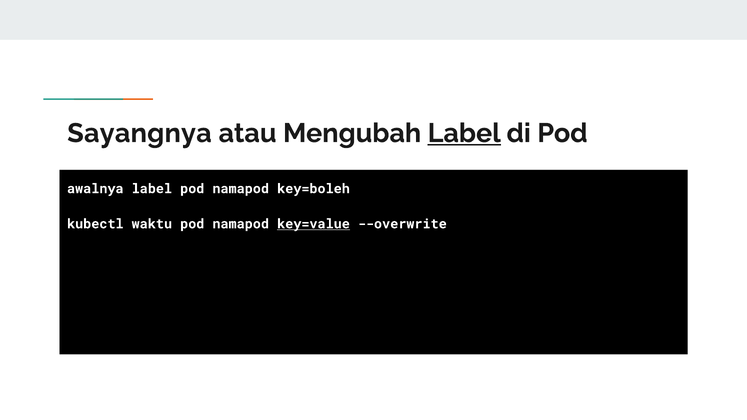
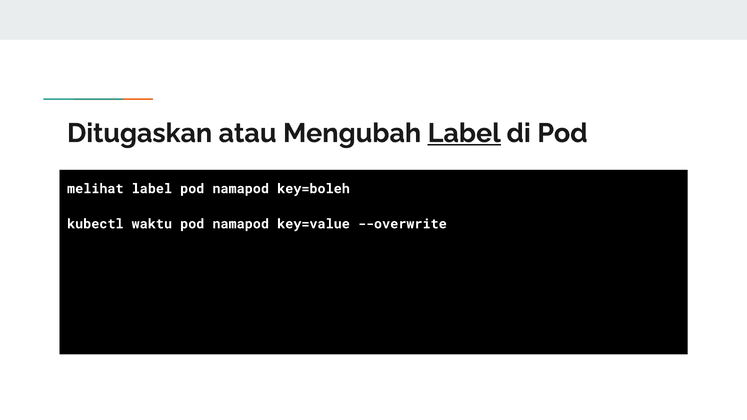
Sayangnya: Sayangnya -> Ditugaskan (140, 133)
awalnya: awalnya -> melihat (95, 189)
key=value underline: present -> none (313, 224)
